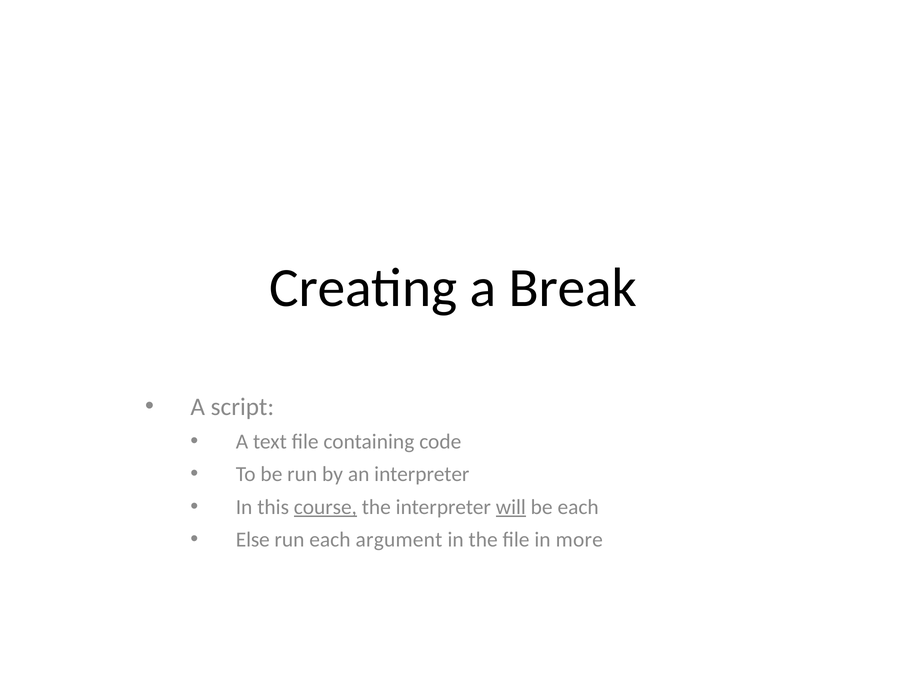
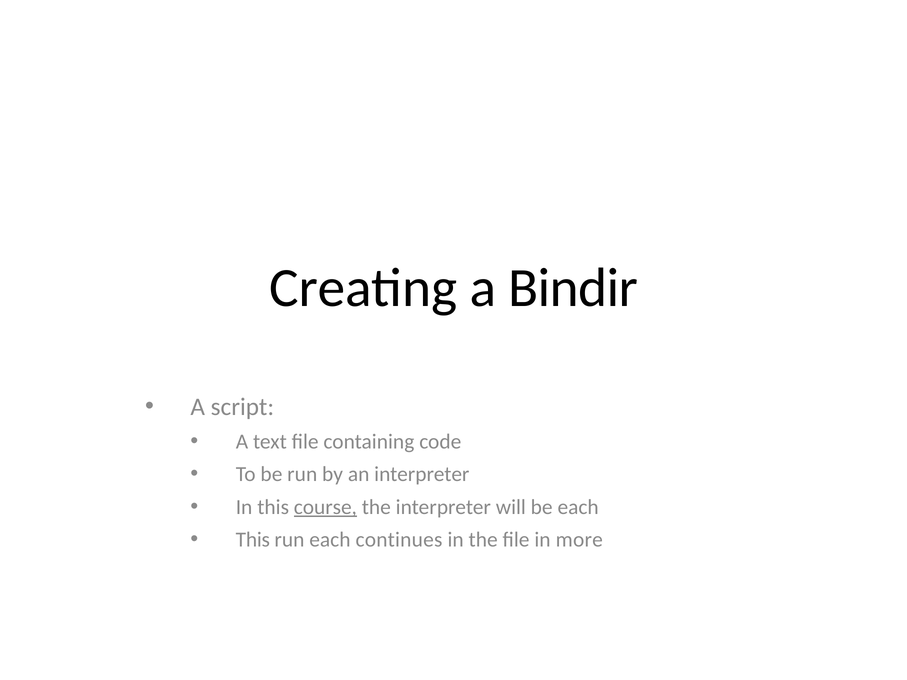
Break: Break -> Bindir (573, 288)
will underline: present -> none (511, 507)
Else: Else -> This (253, 540)
argument: argument -> continues (399, 540)
